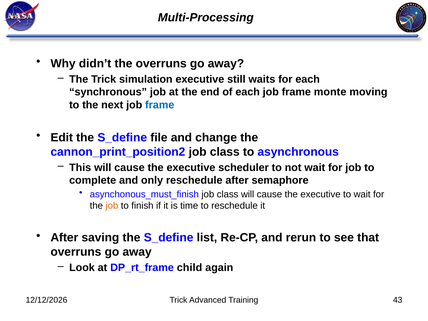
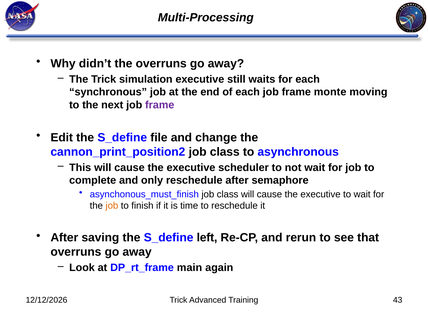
frame colour: blue -> purple (160, 105)
list: list -> left (207, 238)
child: child -> main (190, 268)
